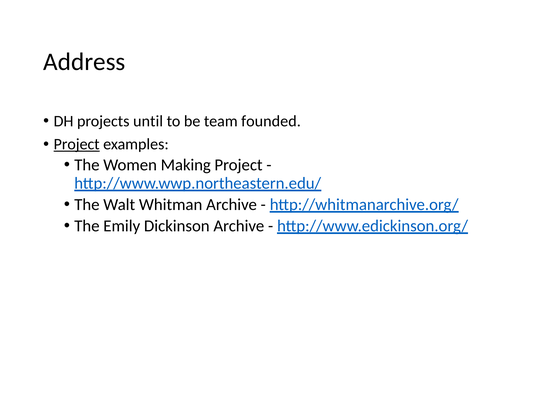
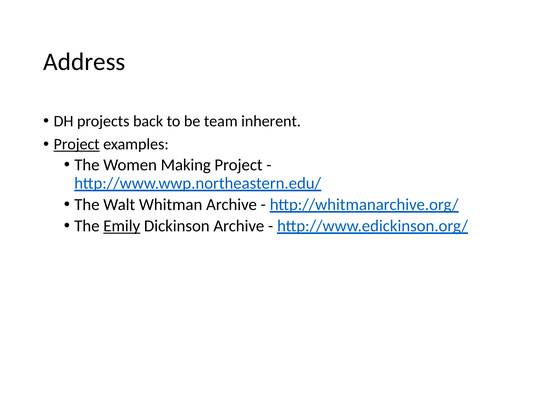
until: until -> back (148, 121)
founded: founded -> inherent (271, 121)
Emily underline: none -> present (122, 226)
